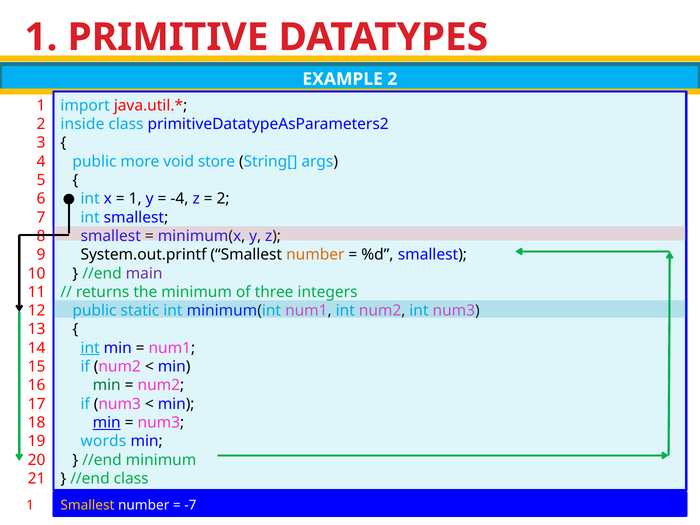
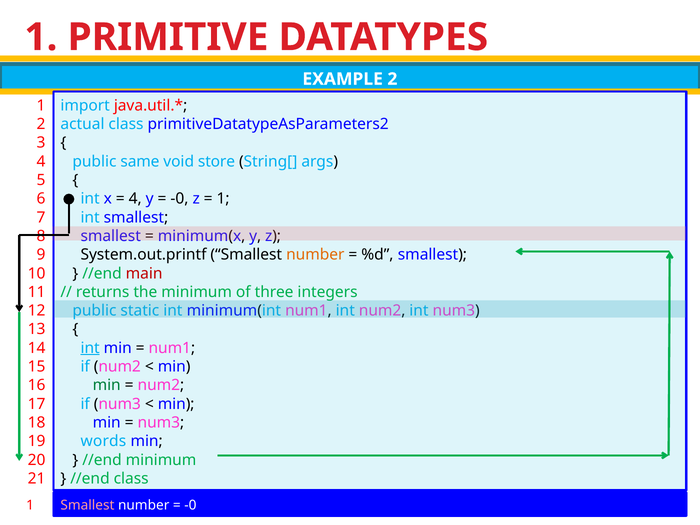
inside: inside -> actual (82, 124)
more: more -> same (140, 161)
1: 1 -> 4 (135, 199)
-4: -4 -> -0 (179, 199)
2: 2 -> 1 (223, 199)
main colour: purple -> red (144, 273)
min underline: present -> none (107, 423)
Smallest colour: yellow -> pink (87, 505)
-7: -7 -> -0 (190, 505)
